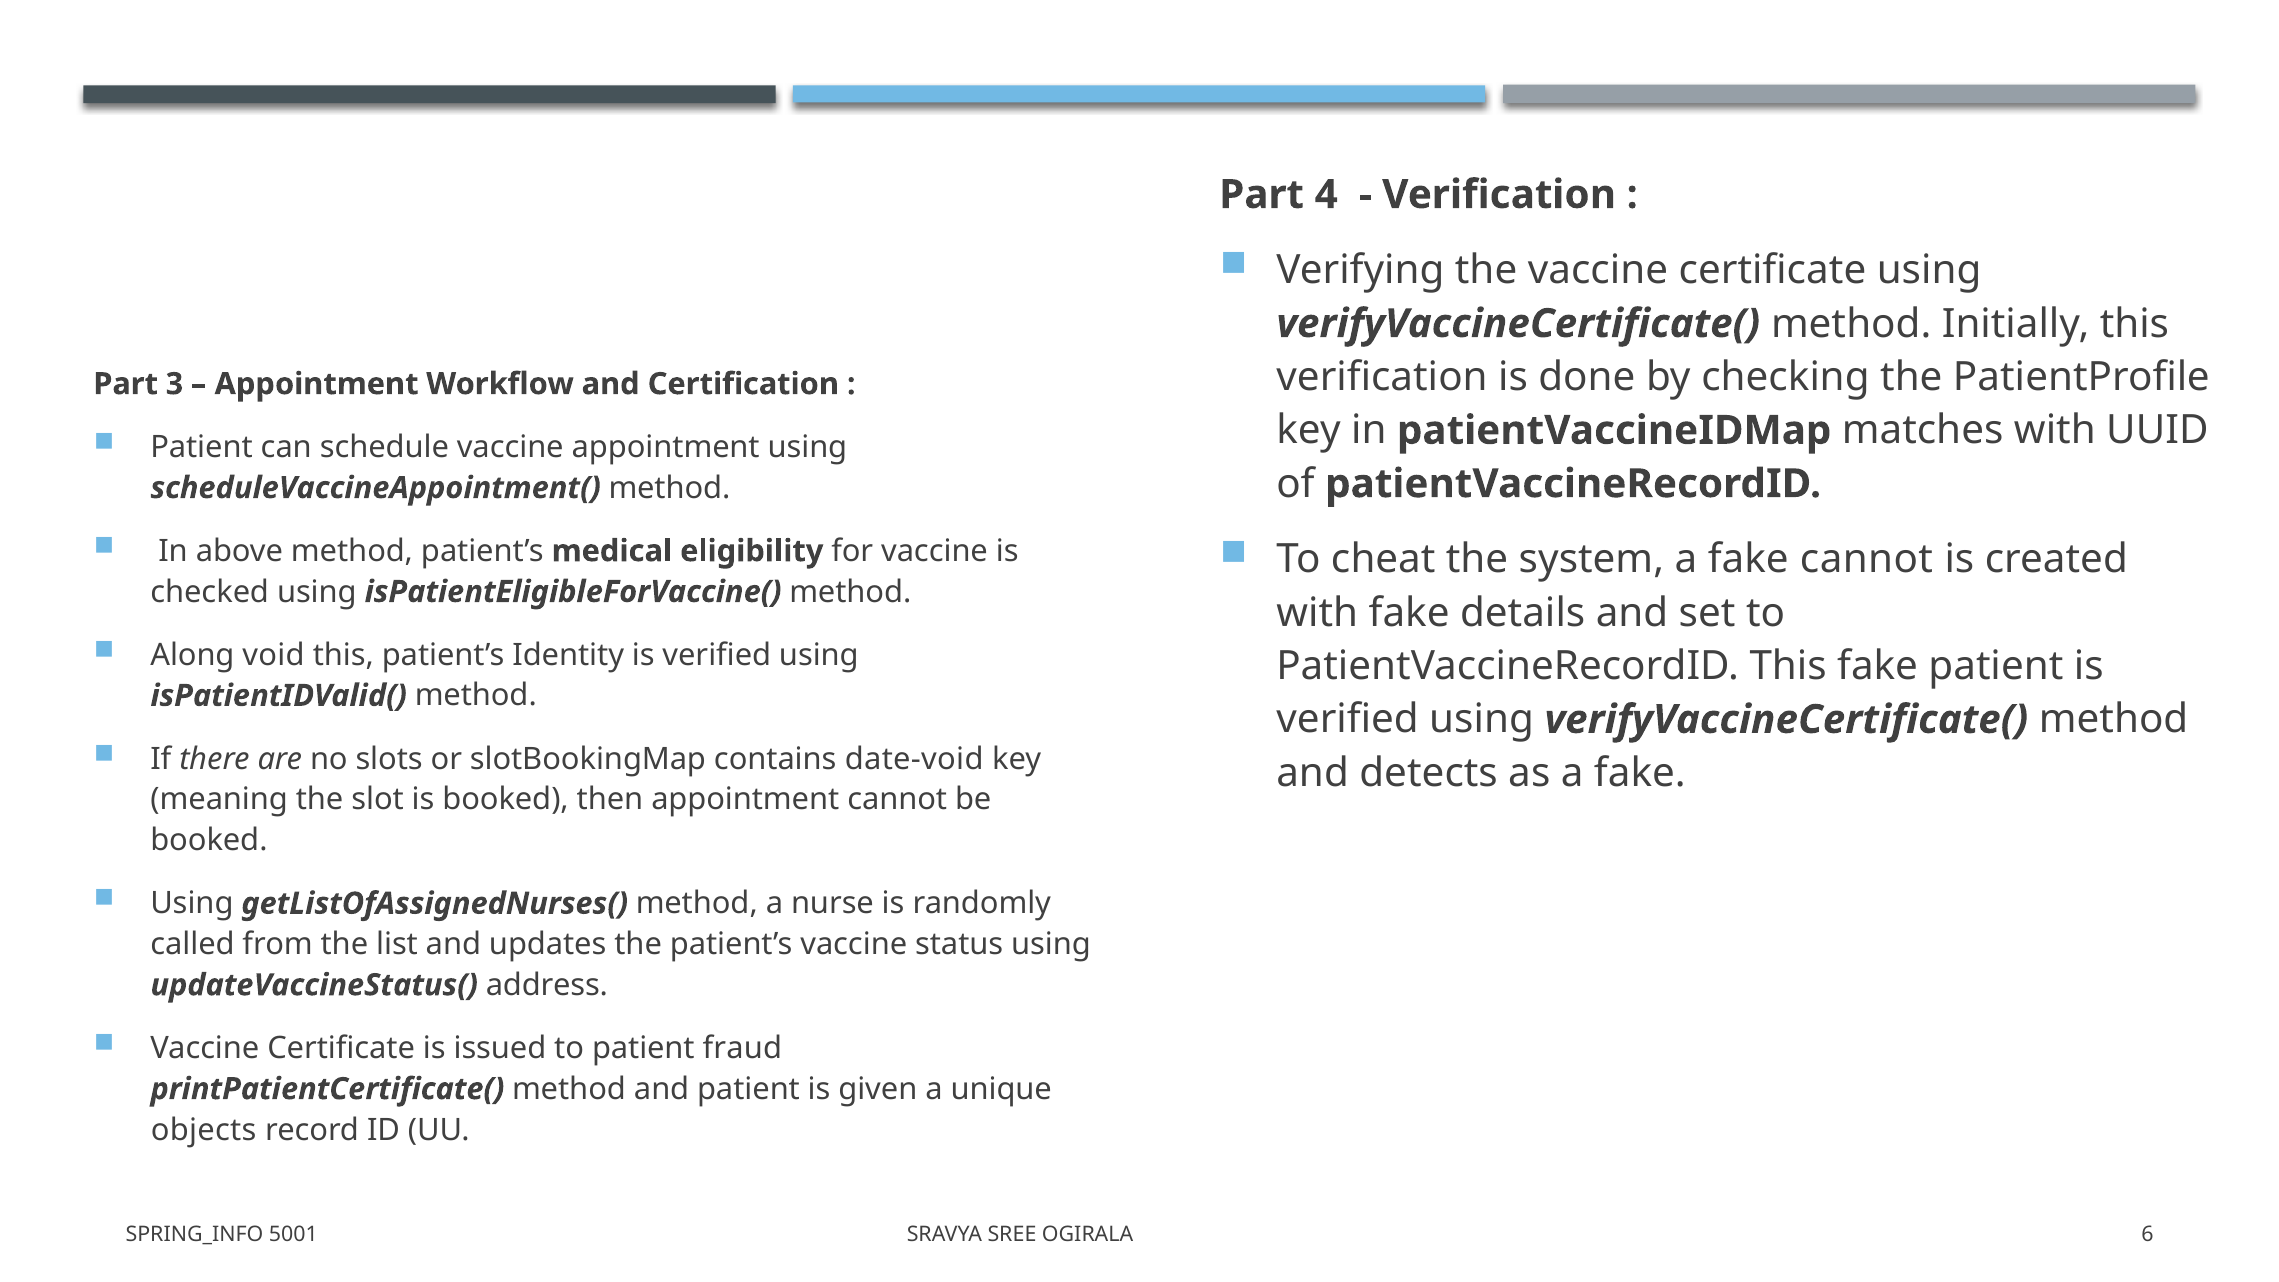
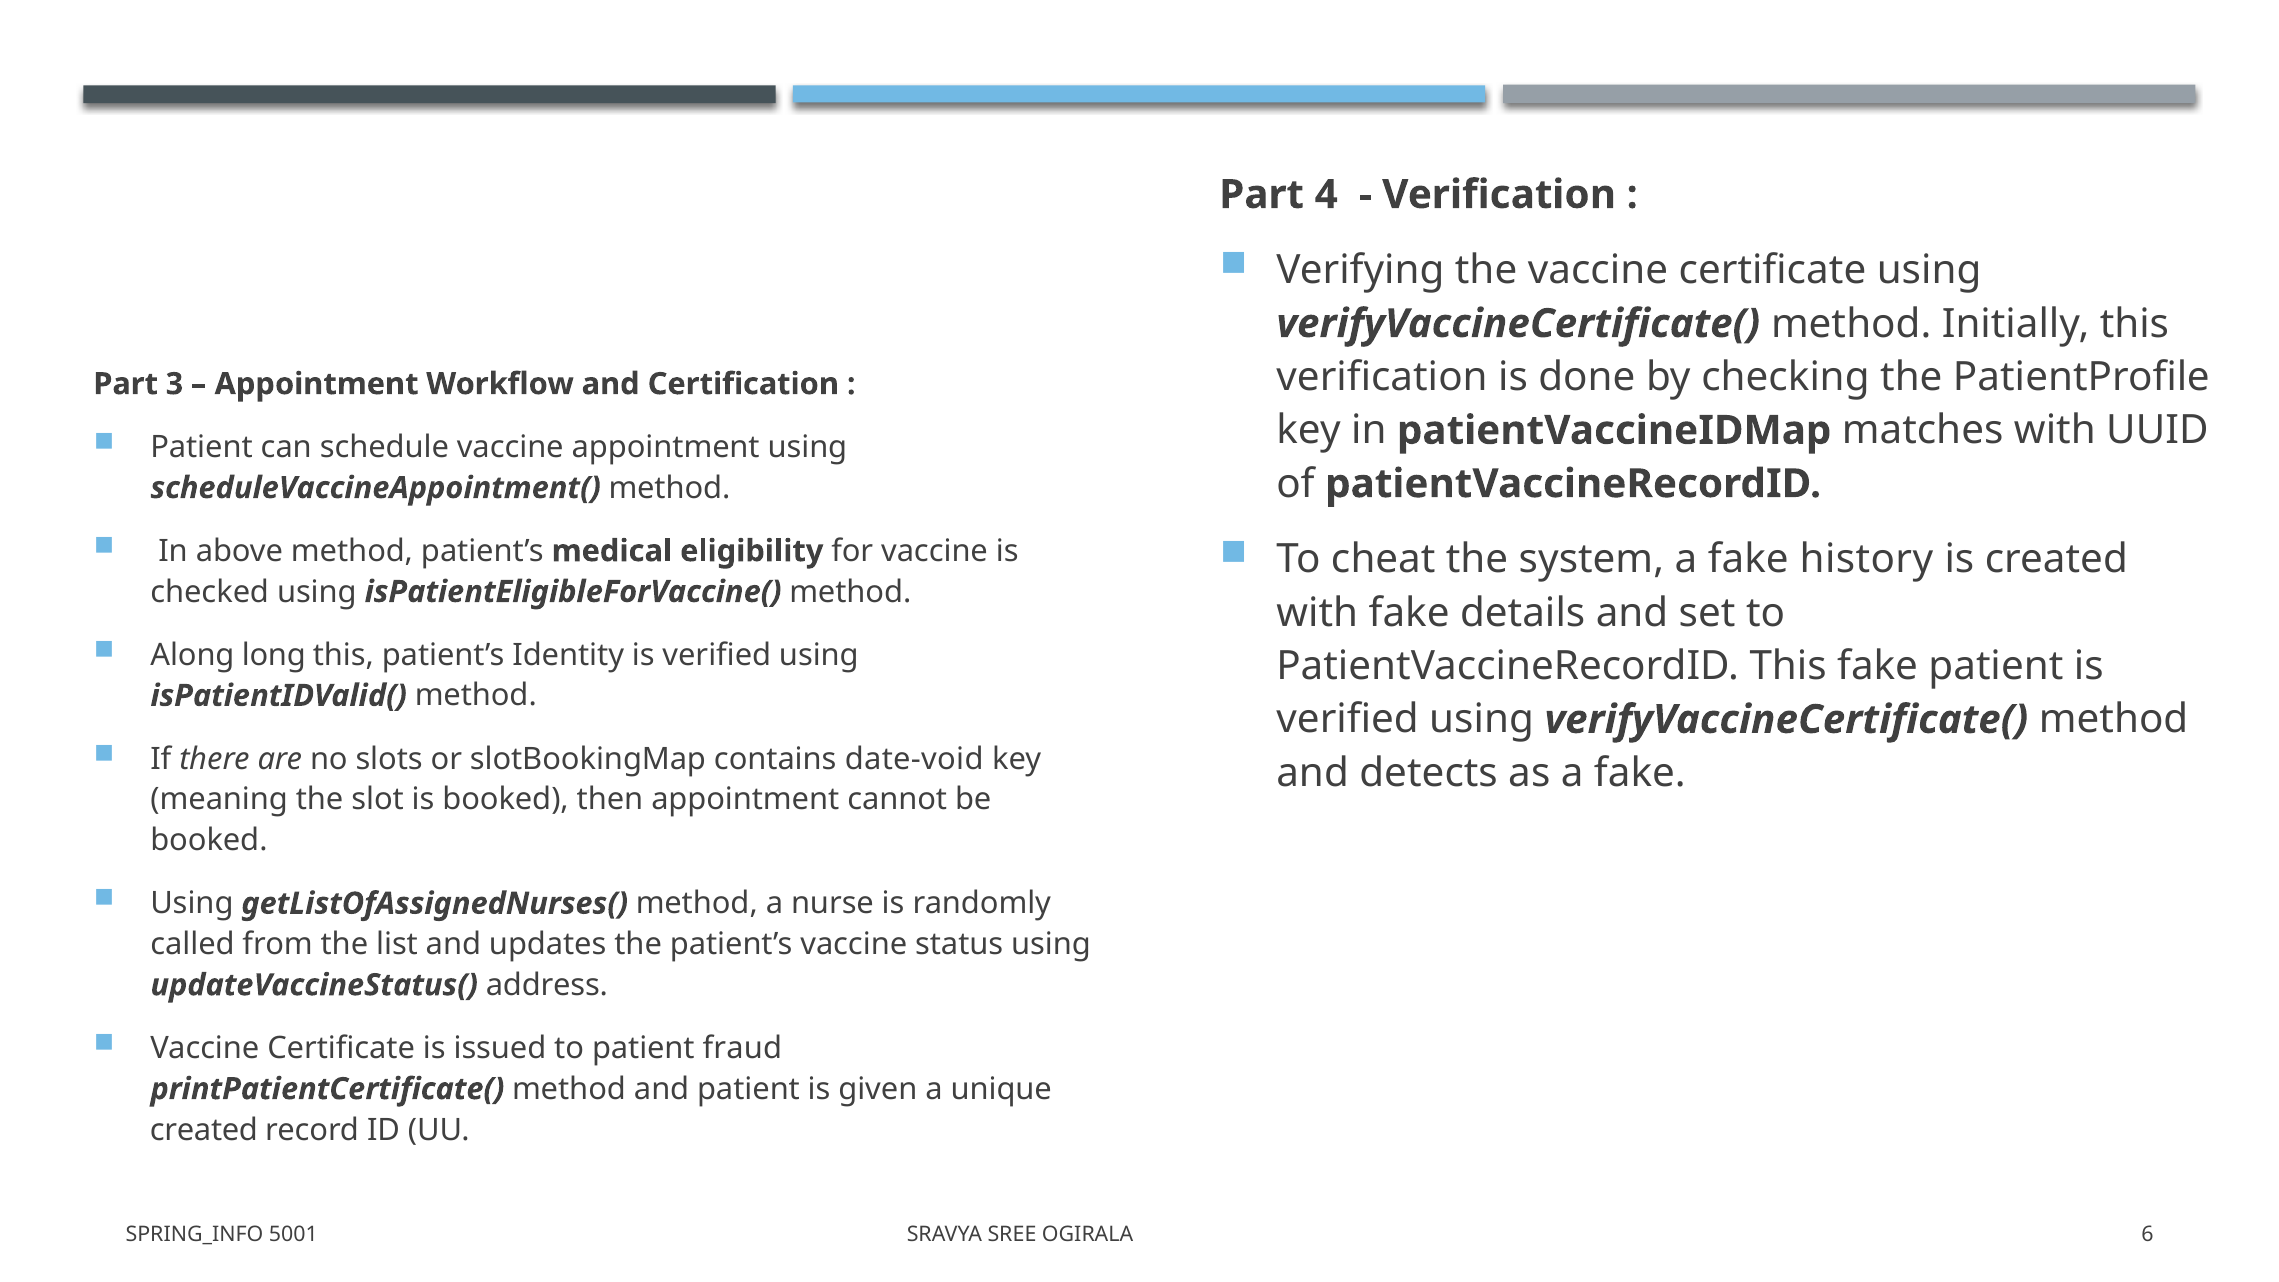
fake cannot: cannot -> history (1866, 560)
void: void -> long (274, 655)
objects: objects -> created (204, 1130)
